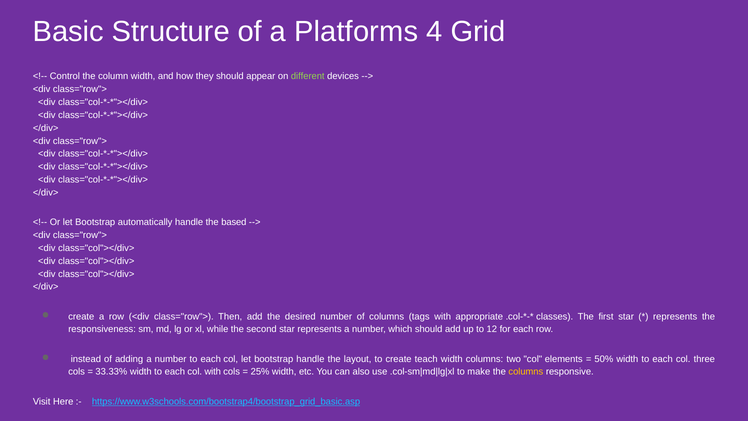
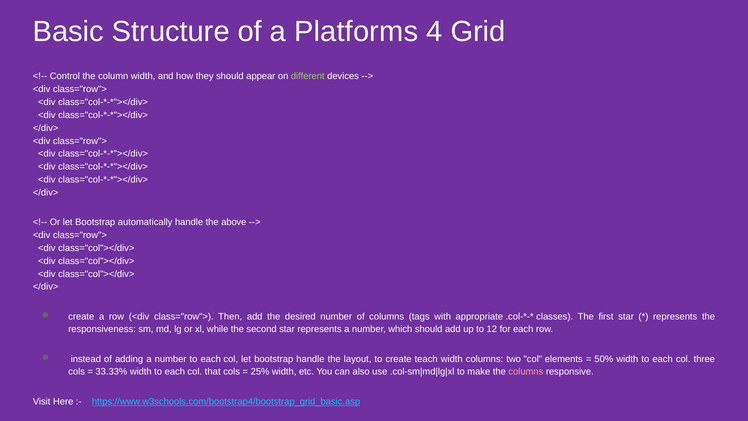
based: based -> above (234, 222)
col with: with -> that (213, 372)
columns colour: yellow -> pink (526, 372)
